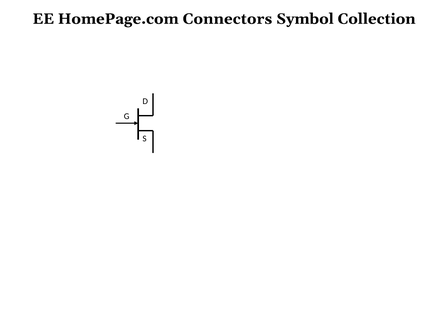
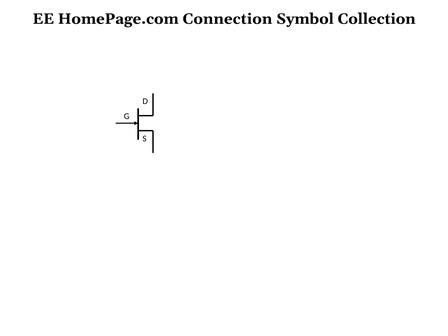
Connectors: Connectors -> Connection (227, 19)
